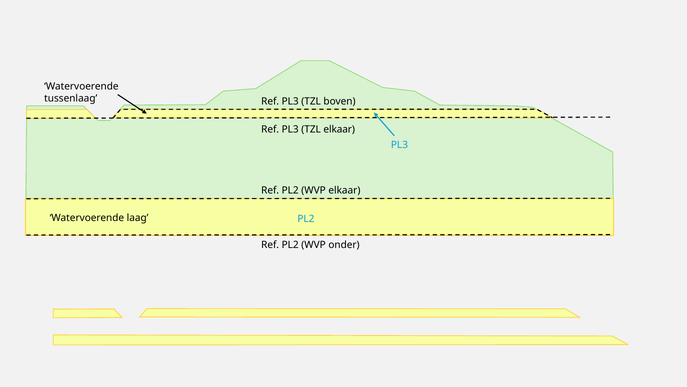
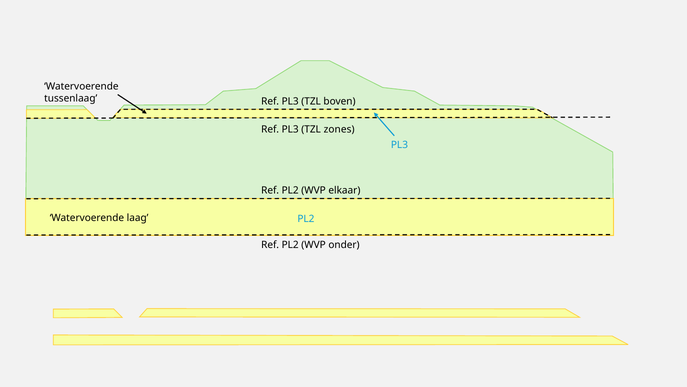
TZL elkaar: elkaar -> zones (339, 129)
